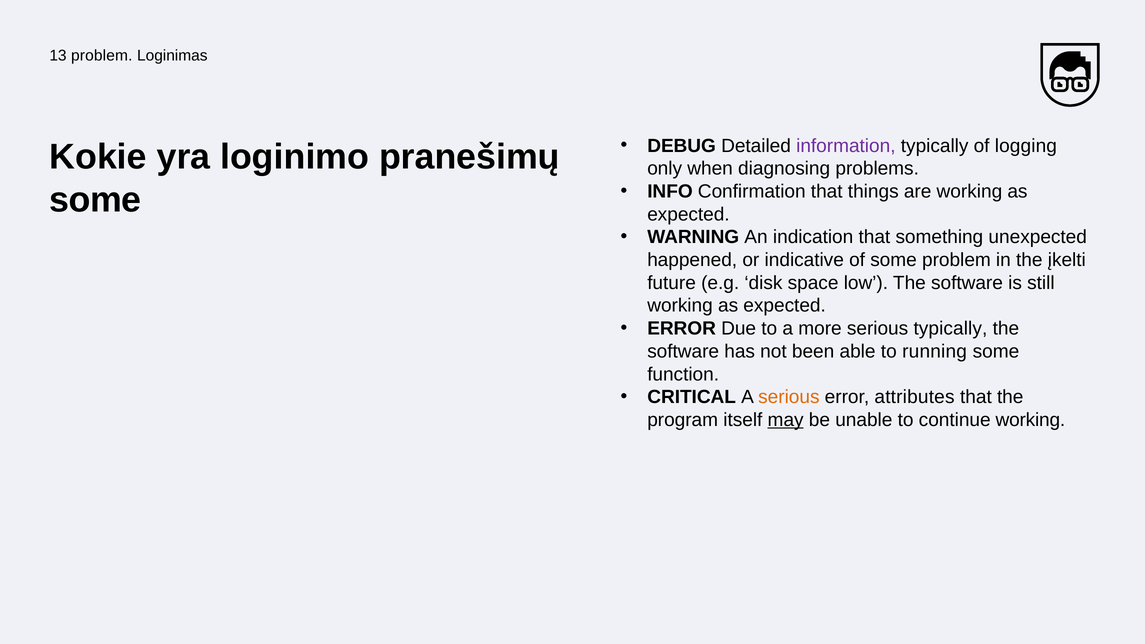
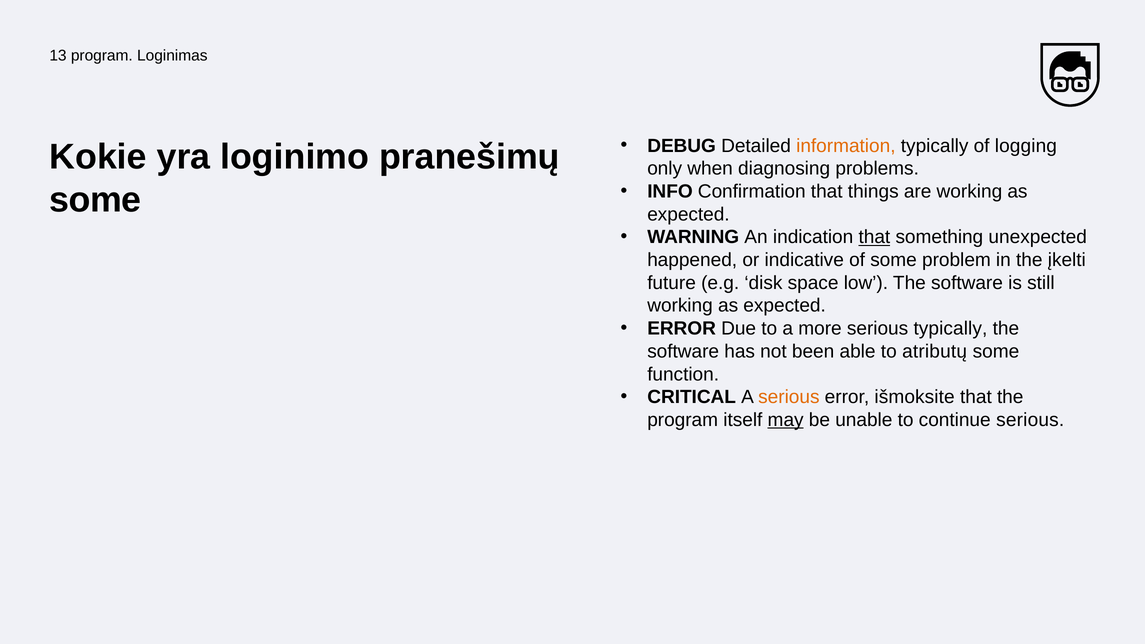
13 problem: problem -> program (102, 56)
information colour: purple -> orange (846, 146)
that underline: none -> present (874, 237)
running: running -> atributų (935, 351)
attributes: attributes -> išmoksite (915, 397)
continue working: working -> serious (1030, 420)
